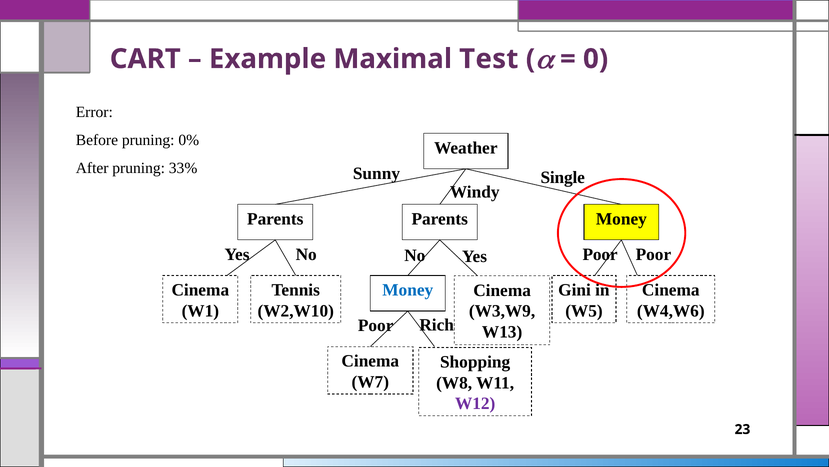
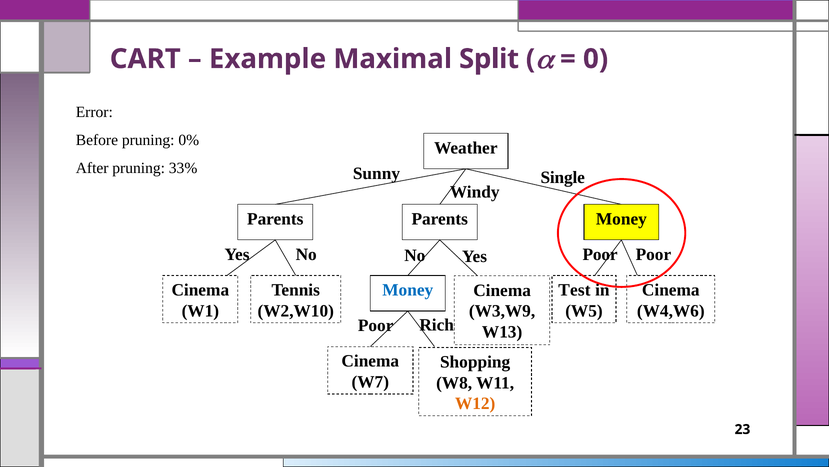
Test: Test -> Split (489, 59)
Gini: Gini -> Test (574, 290)
W12 colour: purple -> orange (475, 403)
